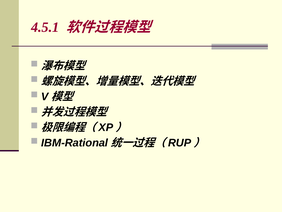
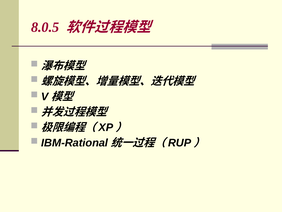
4.5.1: 4.5.1 -> 8.0.5 (45, 27)
